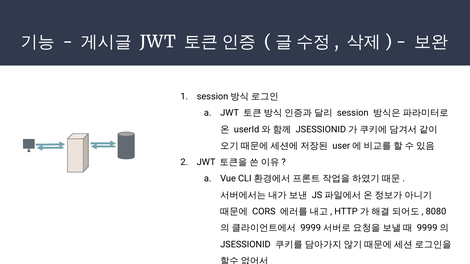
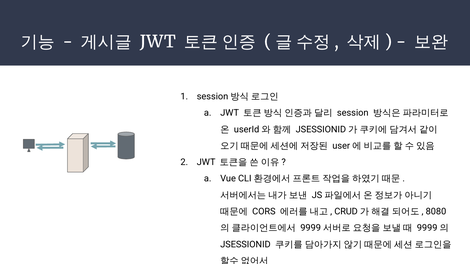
HTTP: HTTP -> CRUD (346, 212)
